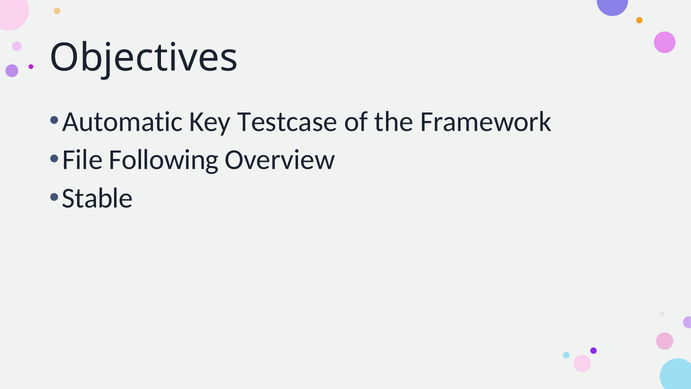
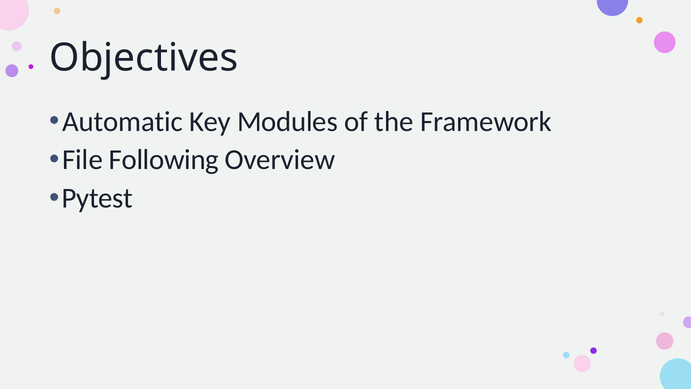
Testcase: Testcase -> Modules (287, 121)
Stable: Stable -> Pytest (97, 198)
